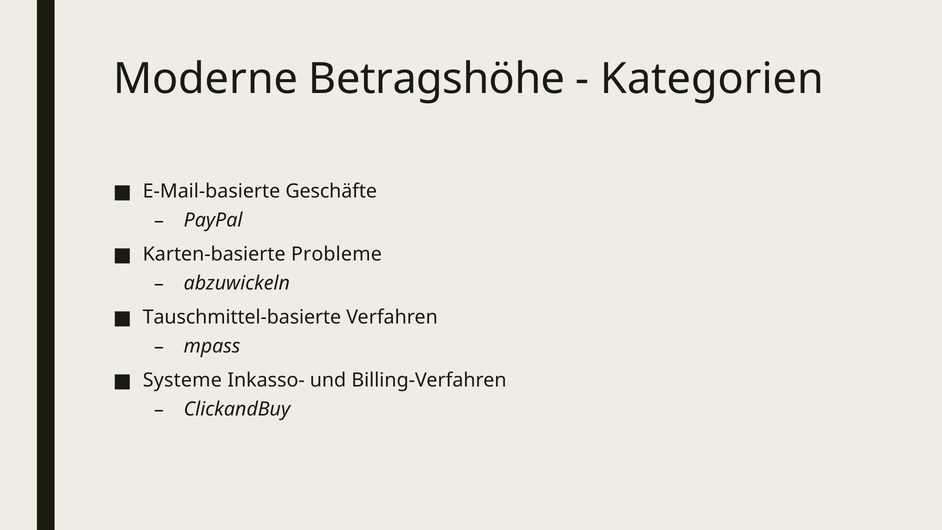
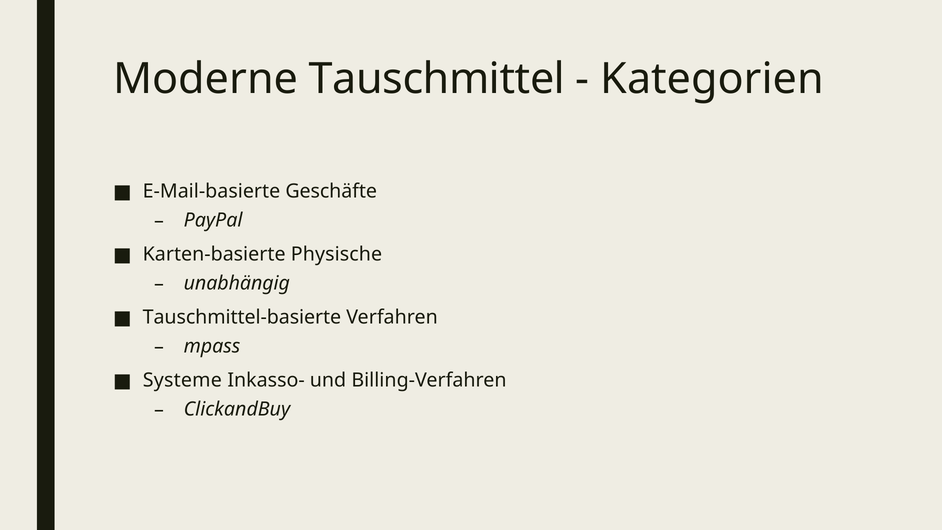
Betragshöhe: Betragshöhe -> Tauschmittel (437, 79)
Probleme: Probleme -> Physische (336, 254)
abzuwickeln: abzuwickeln -> unabhängig (237, 283)
